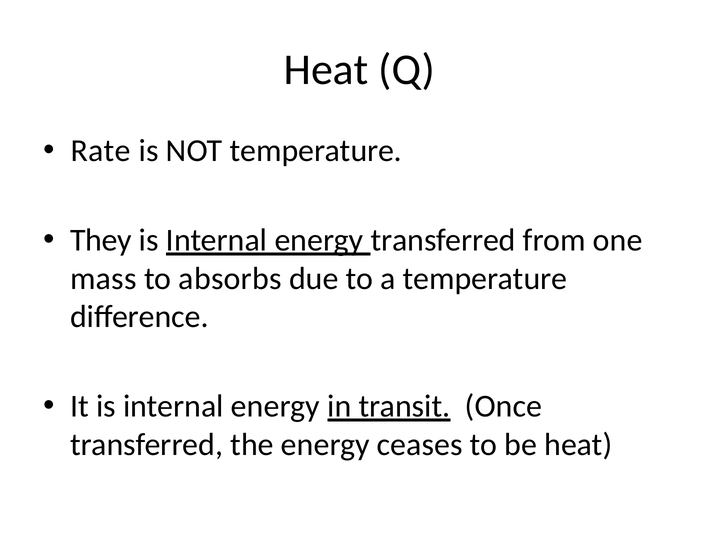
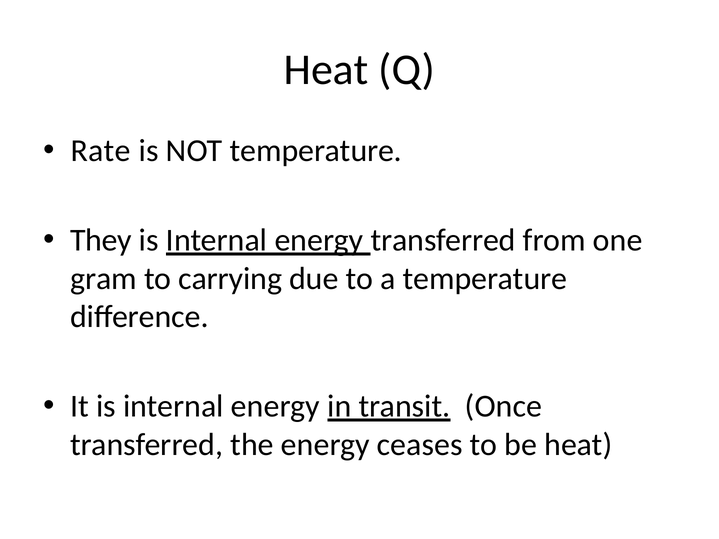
mass: mass -> gram (103, 279)
absorbs: absorbs -> carrying (230, 279)
